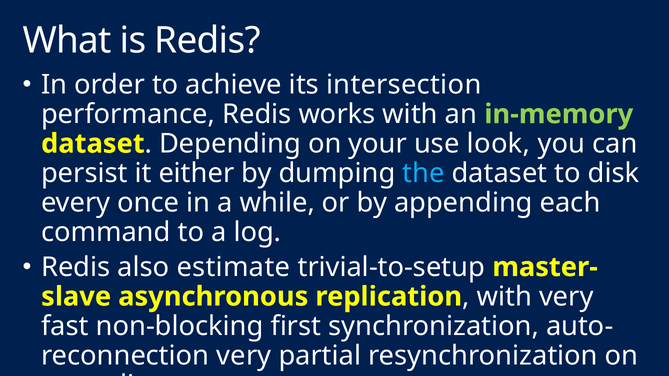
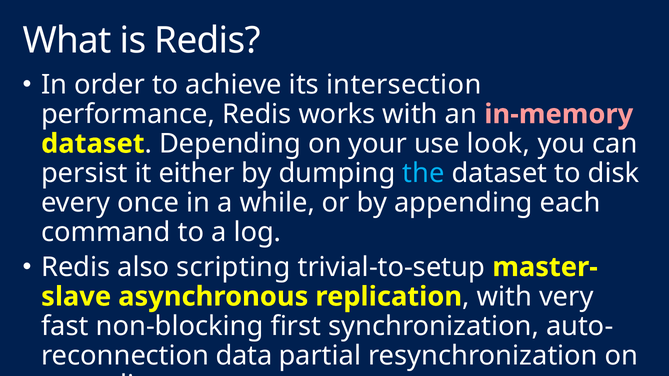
in-memory colour: light green -> pink (559, 114)
estimate: estimate -> scripting (233, 267)
very: very -> data (244, 356)
